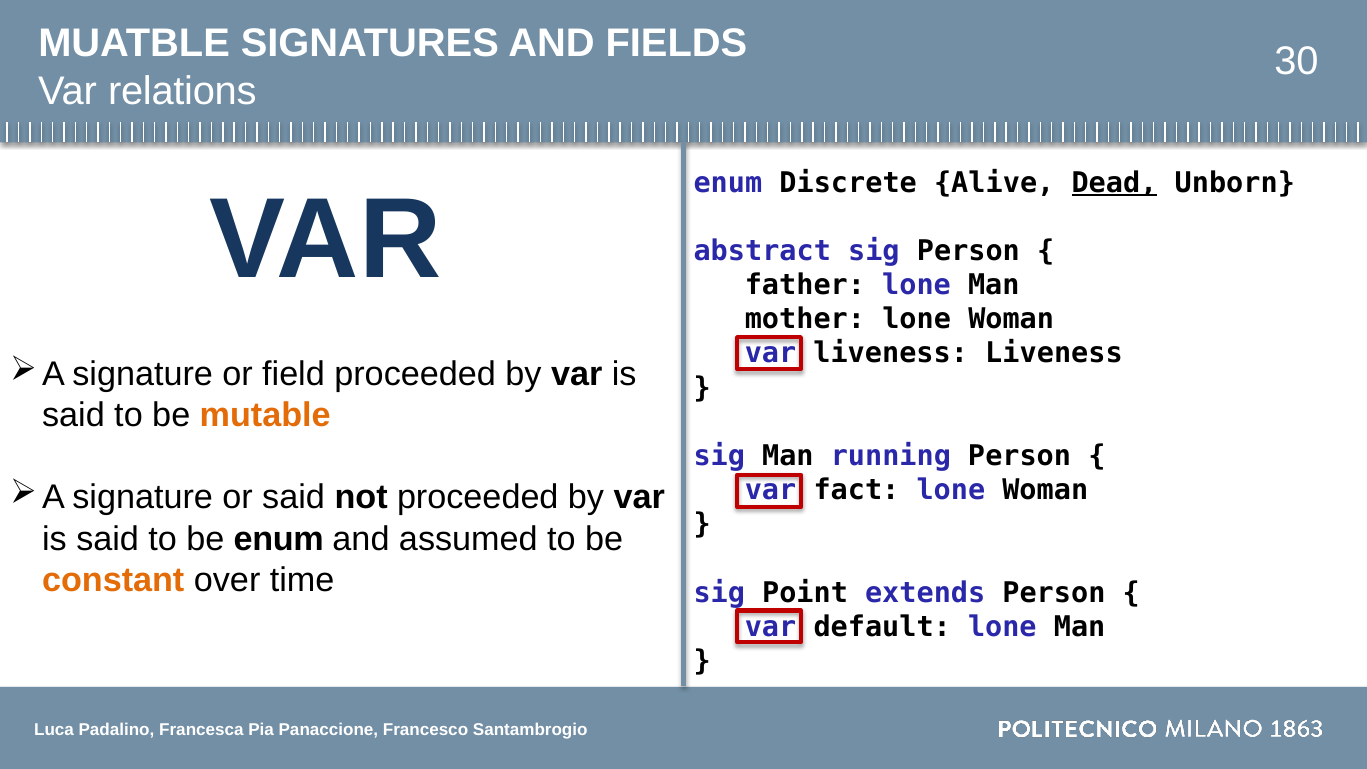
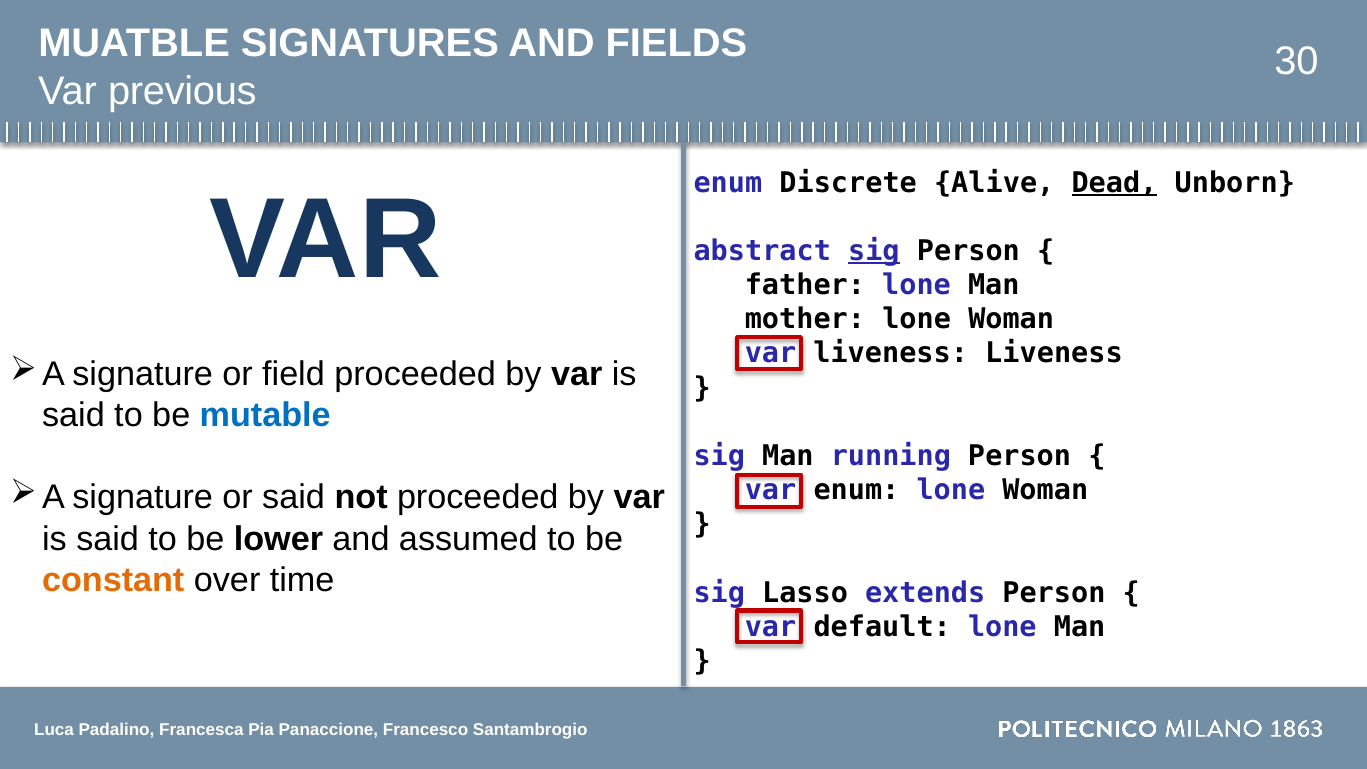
relations: relations -> previous (182, 92)
sig underline: none -> present (874, 251)
mutable colour: orange -> blue (265, 416)
fact: fact -> enum (856, 490)
be enum: enum -> lower (278, 539)
Point: Point -> Lasso (805, 593)
